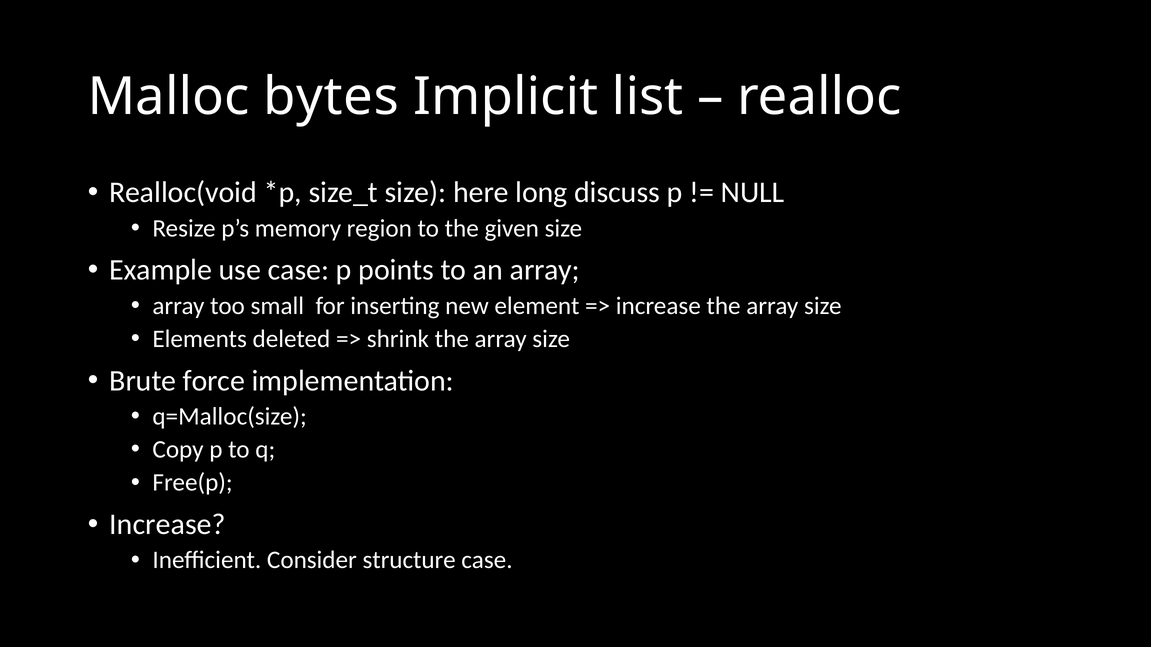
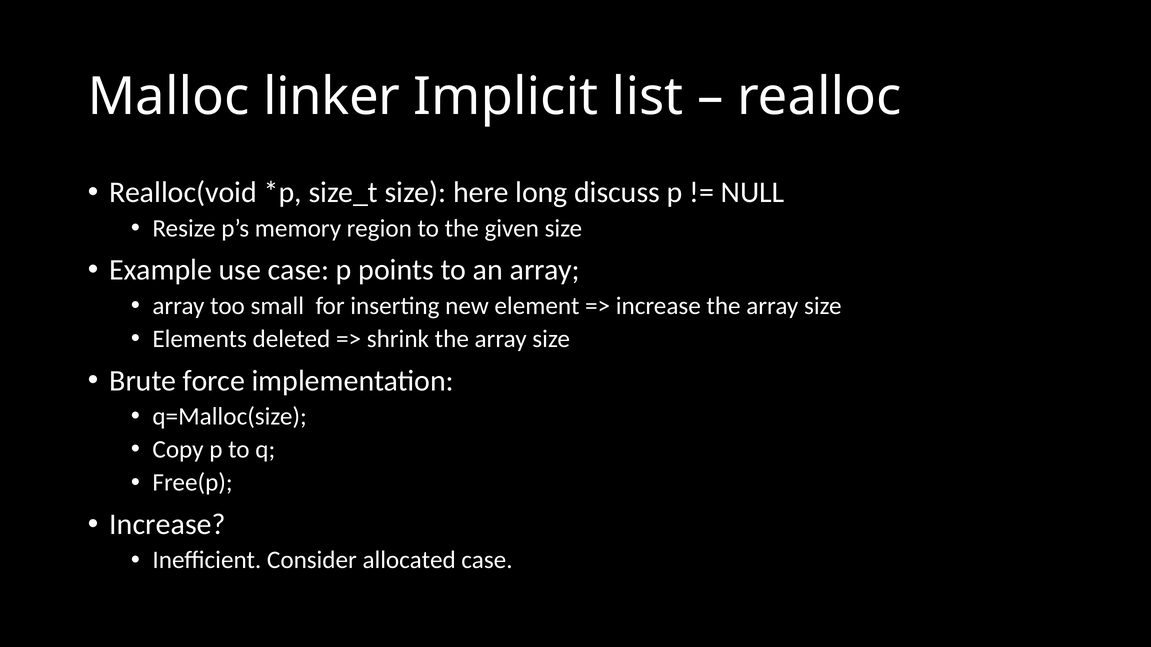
bytes: bytes -> linker (332, 97)
structure: structure -> allocated (409, 561)
